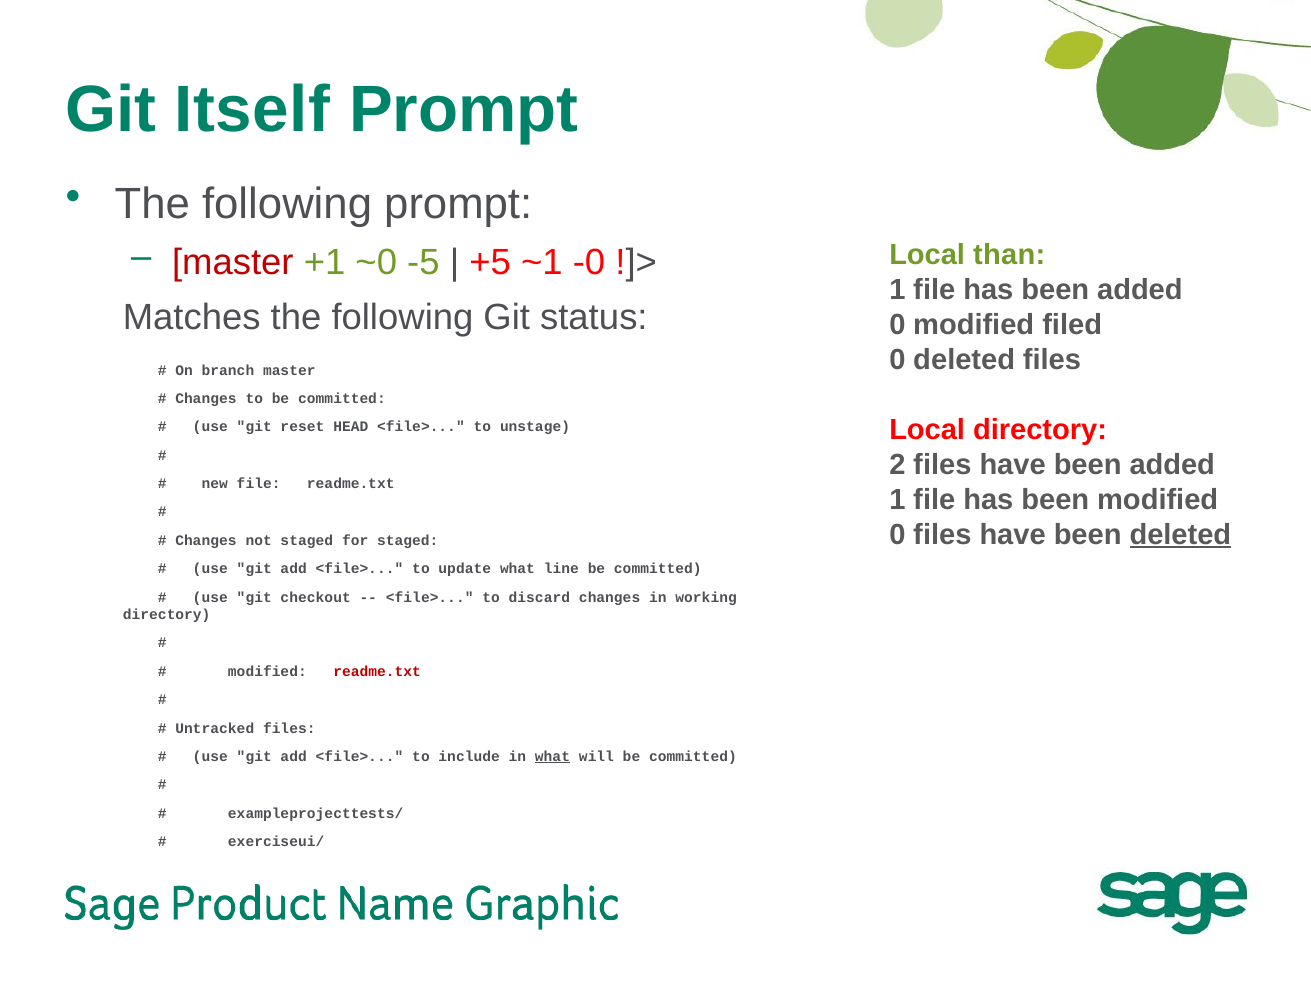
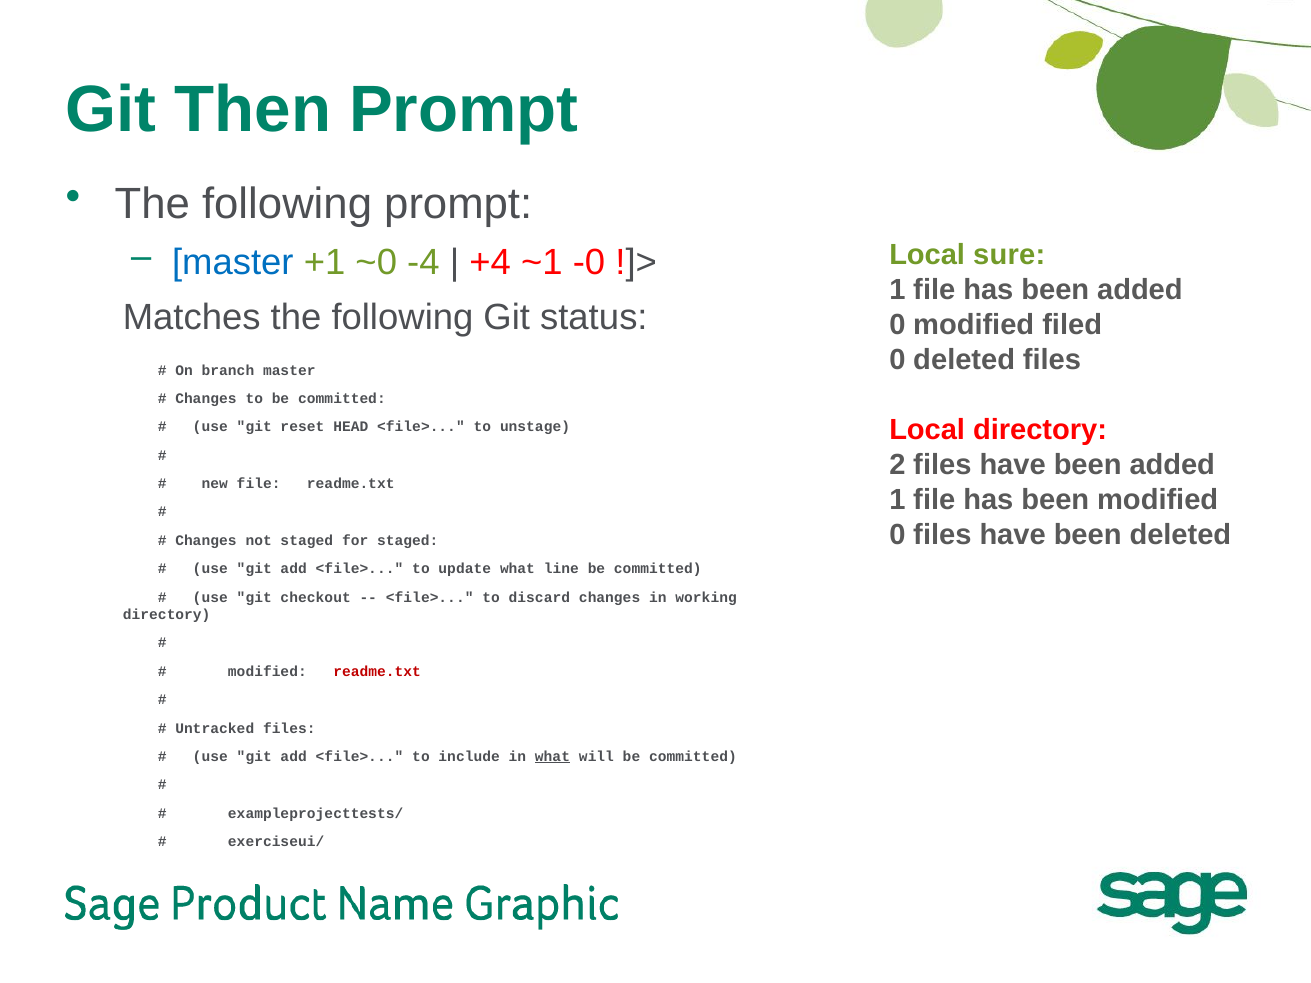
Itself: Itself -> Then (253, 109)
than: than -> sure (1009, 255)
master colour: red -> blue (233, 263)
-5: -5 -> -4 (423, 263)
+5: +5 -> +4 (490, 263)
deleted underline: present -> none (1180, 535)
